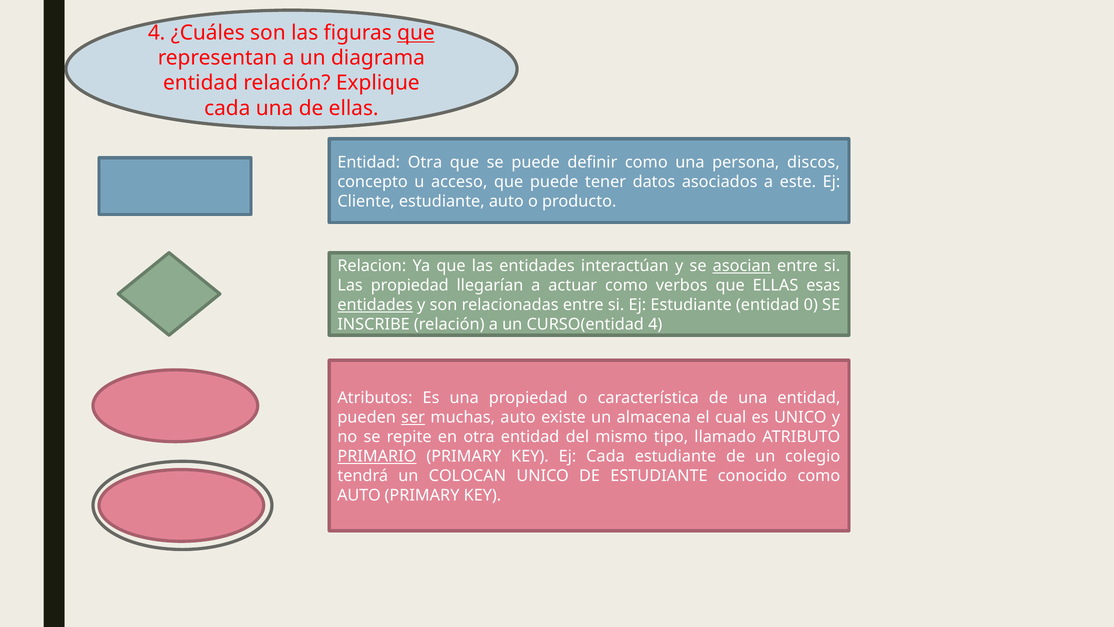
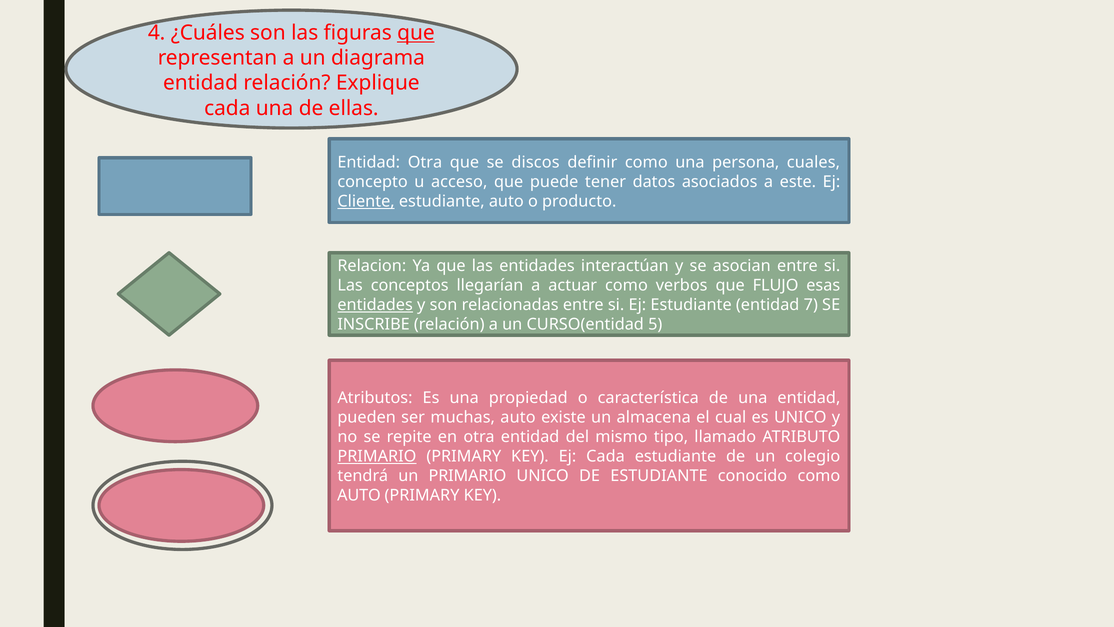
se puede: puede -> discos (535, 162)
discos: discos -> cuales (813, 162)
Cliente underline: none -> present (366, 201)
asocian underline: present -> none (742, 266)
Las propiedad: propiedad -> conceptos (410, 285)
que ELLAS: ELLAS -> FLUJO (776, 285)
0: 0 -> 7 (811, 305)
CURSO(entidad 4: 4 -> 5 (655, 324)
ser underline: present -> none (413, 417)
un COLOCAN: COLOCAN -> PRIMARIO (467, 476)
